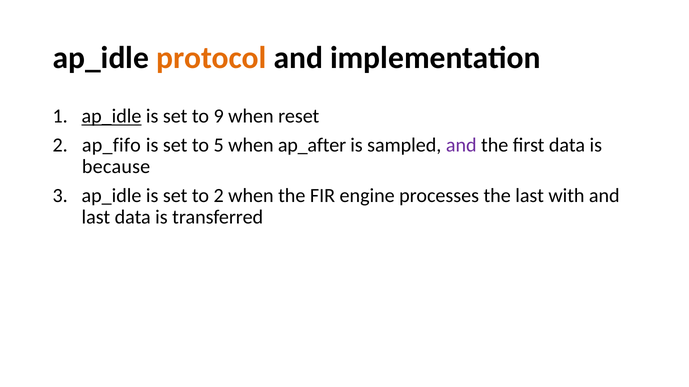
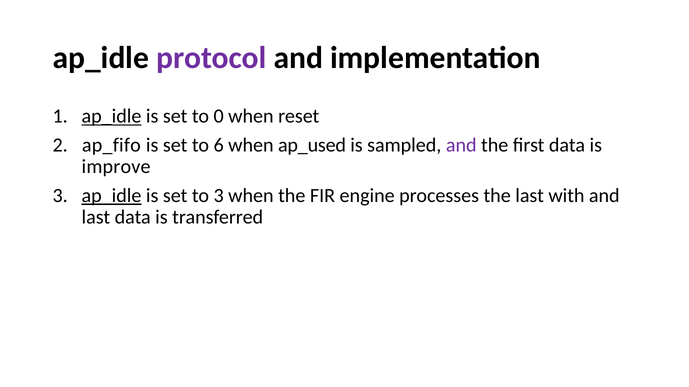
protocol colour: orange -> purple (211, 58)
9: 9 -> 0 (219, 116)
5: 5 -> 6 (219, 145)
ap_after: ap_after -> ap_used (312, 145)
because: because -> improve (116, 167)
ap_idle underline: none -> present (112, 196)
to 2: 2 -> 3 (219, 196)
